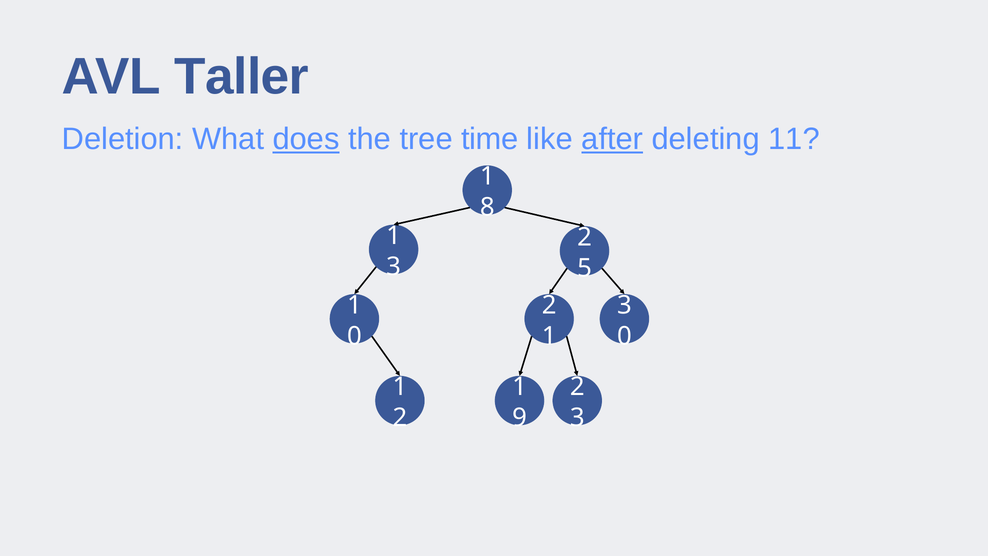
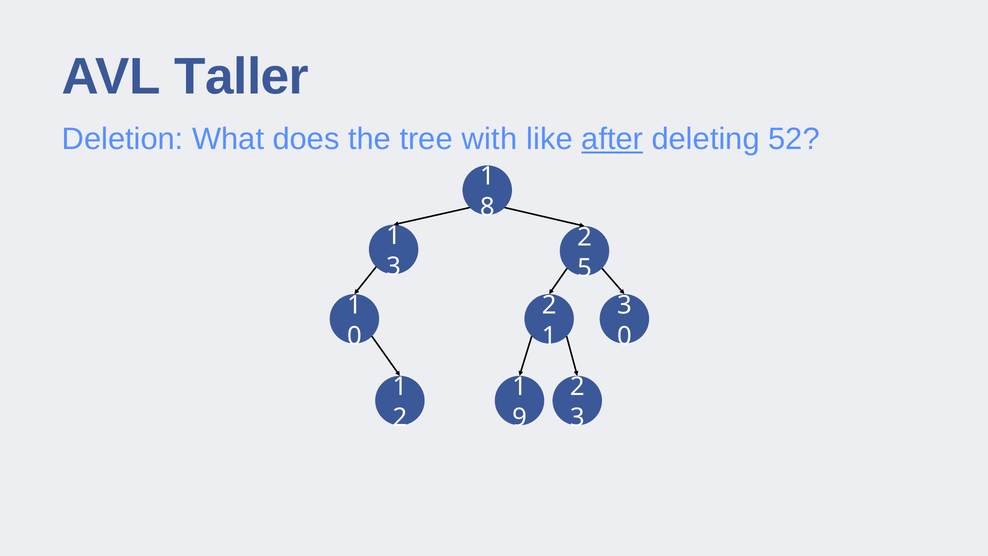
does underline: present -> none (306, 139)
time: time -> with (489, 139)
11: 11 -> 52 (794, 139)
